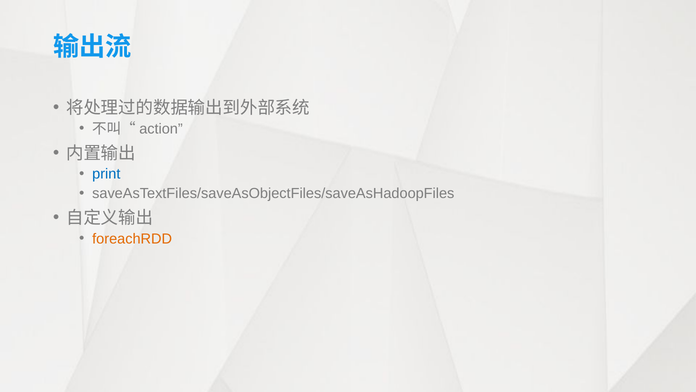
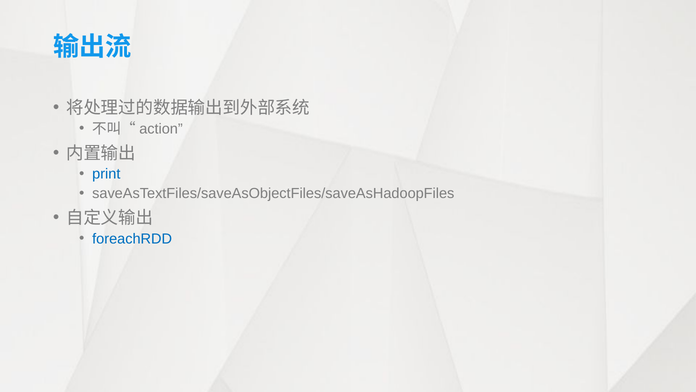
foreachRDD colour: orange -> blue (132, 238)
